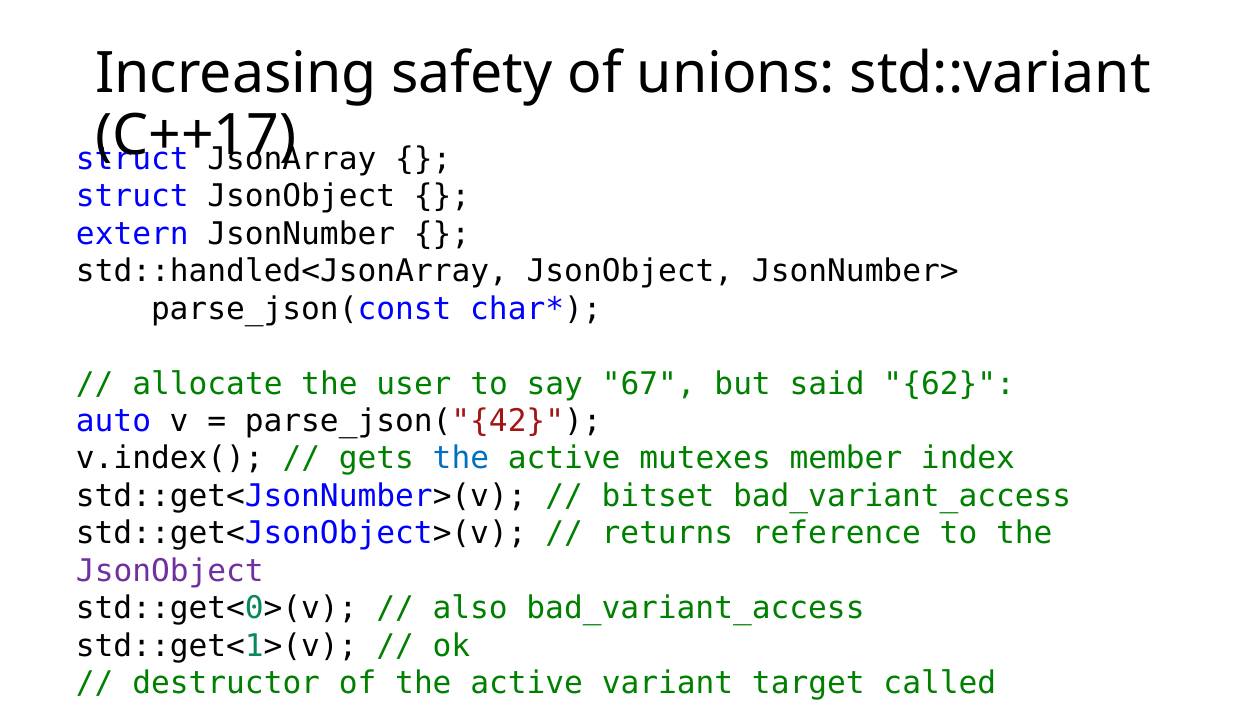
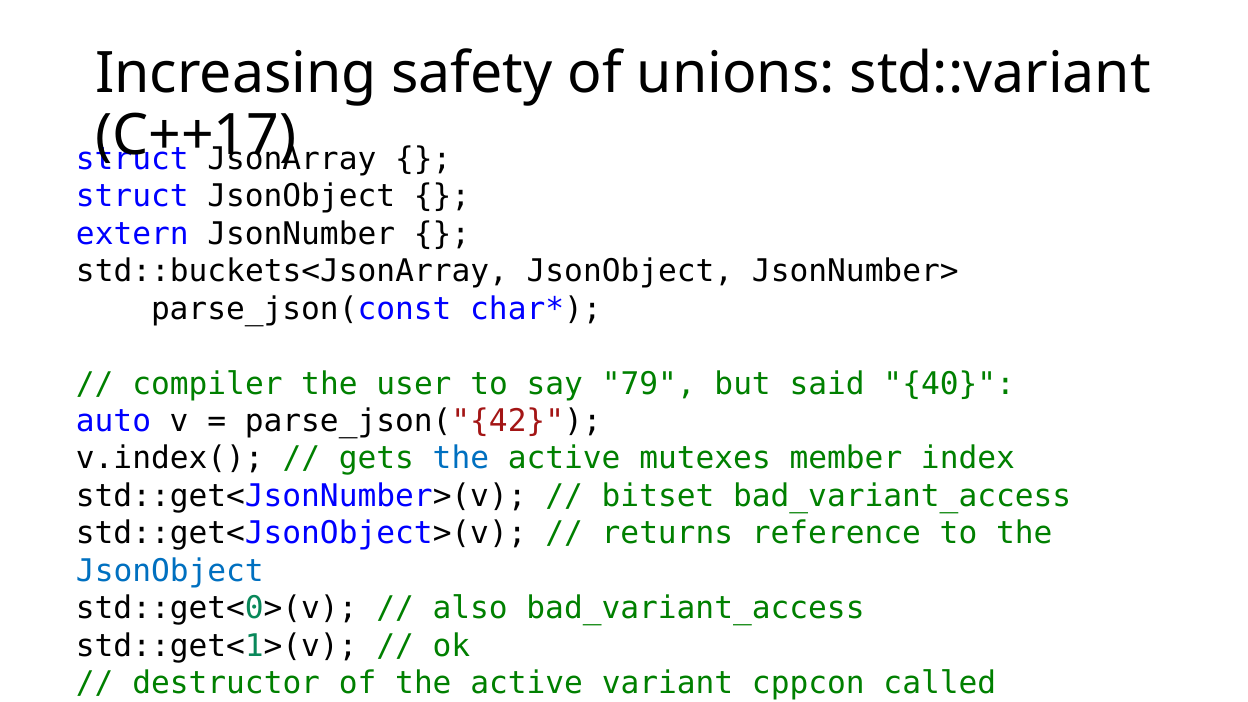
std::handled<JsonArray: std::handled<JsonArray -> std::buckets<JsonArray (292, 271)
allocate: allocate -> compiler (207, 384)
67: 67 -> 79 (649, 384)
62: 62 -> 40 (949, 384)
JsonObject colour: purple -> blue (170, 571)
target: target -> cppcon (808, 683)
